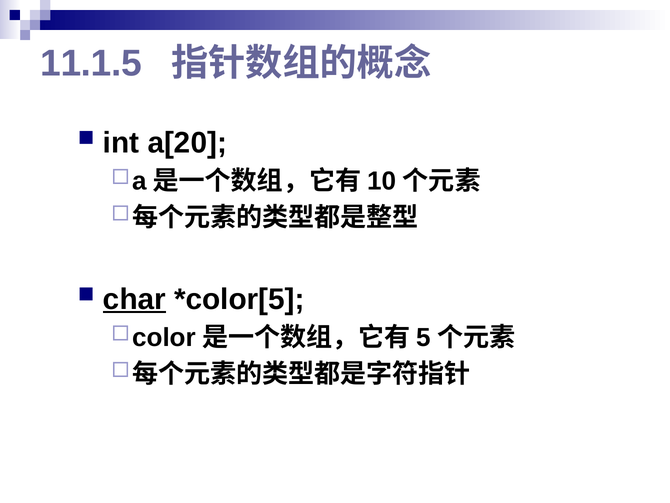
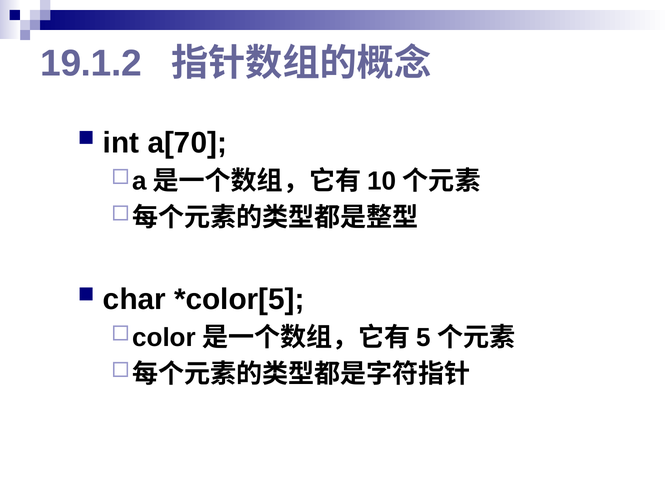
11.1.5: 11.1.5 -> 19.1.2 (91, 63)
a[20: a[20 -> a[70 (187, 143)
char underline: present -> none (134, 299)
